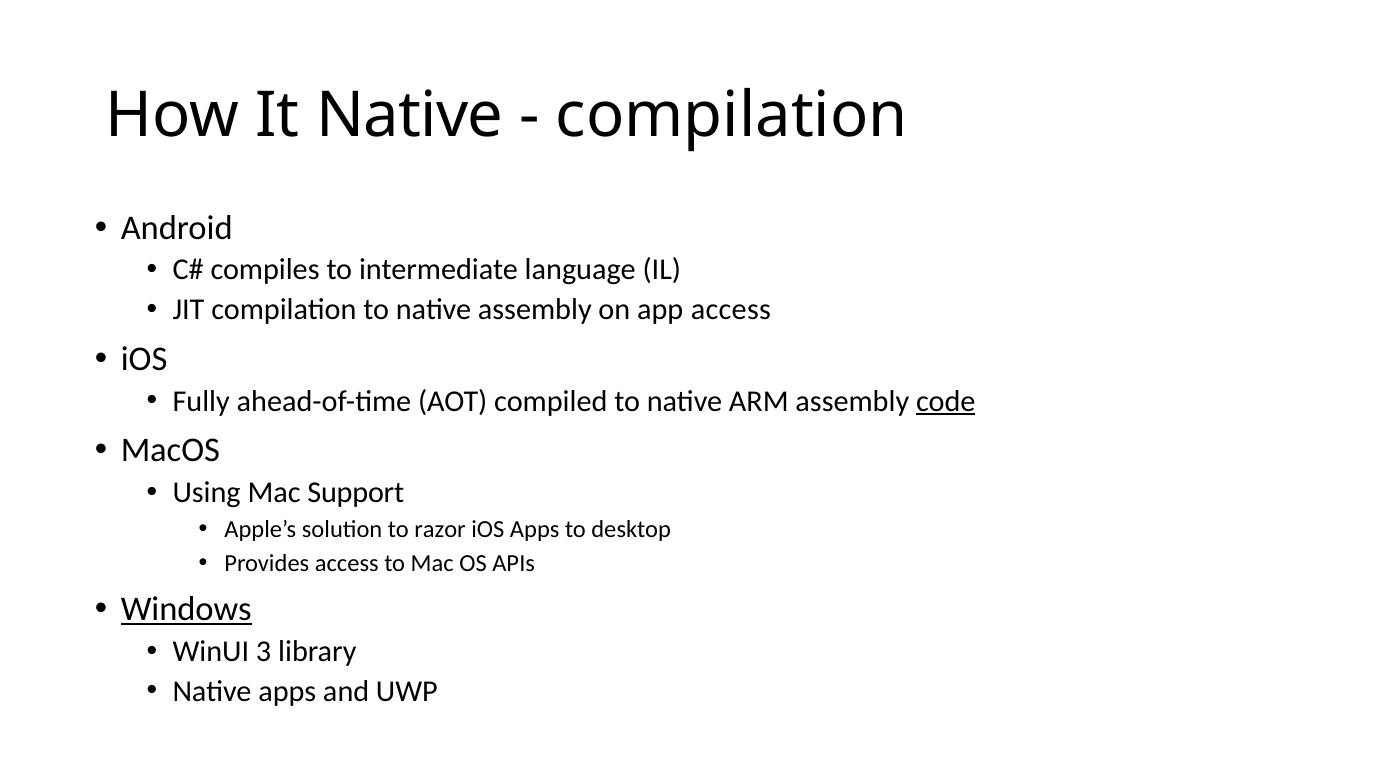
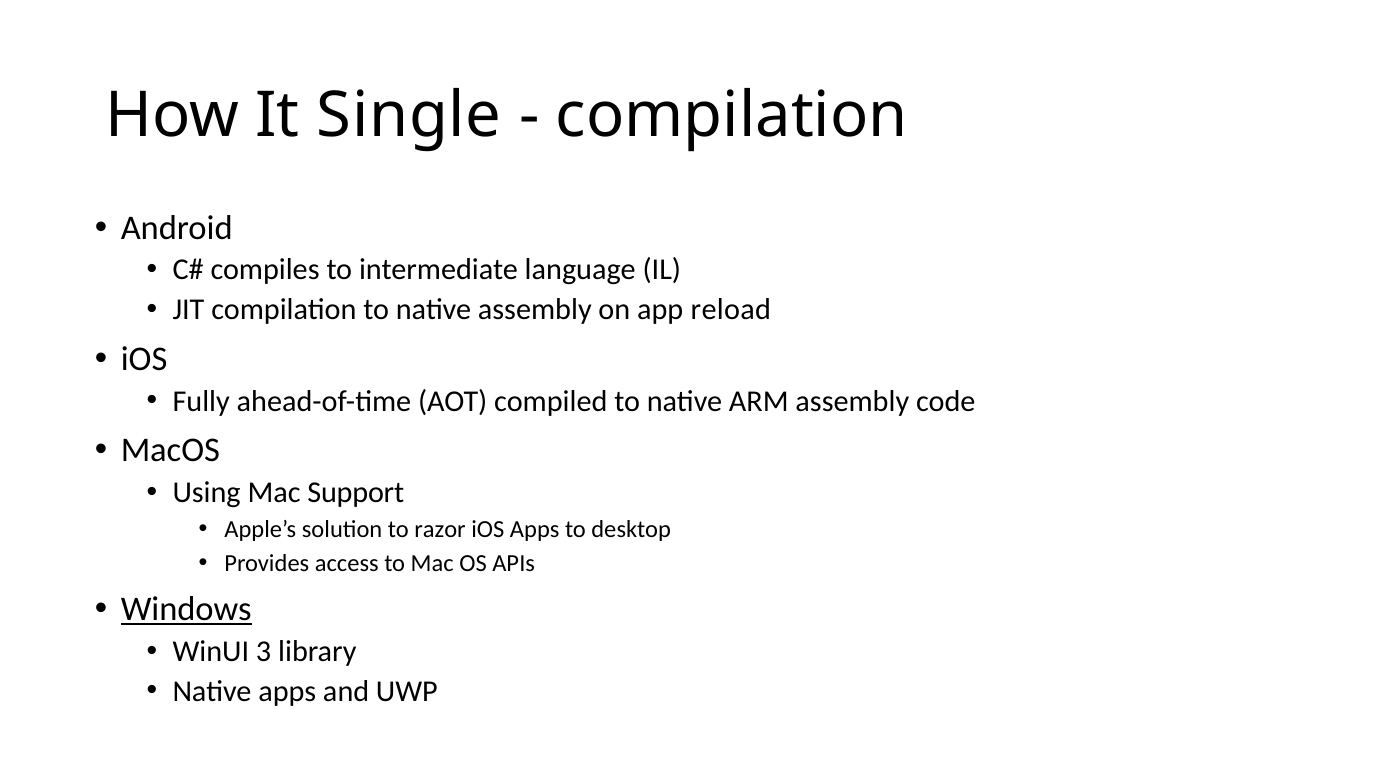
It Native: Native -> Single (409, 116)
app access: access -> reload (731, 310)
code underline: present -> none (946, 401)
